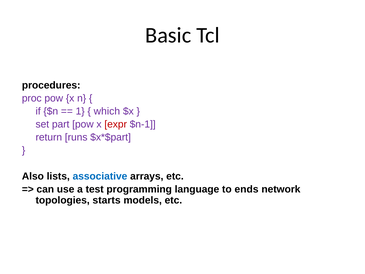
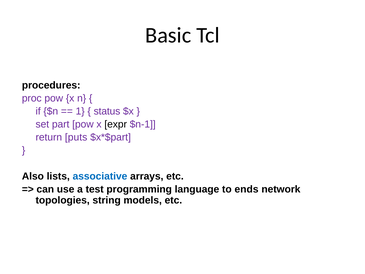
which: which -> status (107, 111)
expr colour: red -> black (116, 124)
runs: runs -> puts (76, 137)
starts: starts -> string (107, 200)
